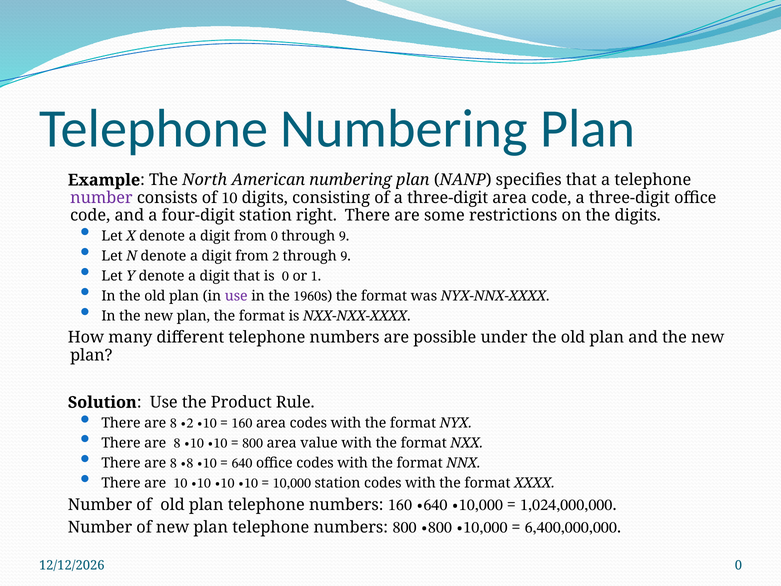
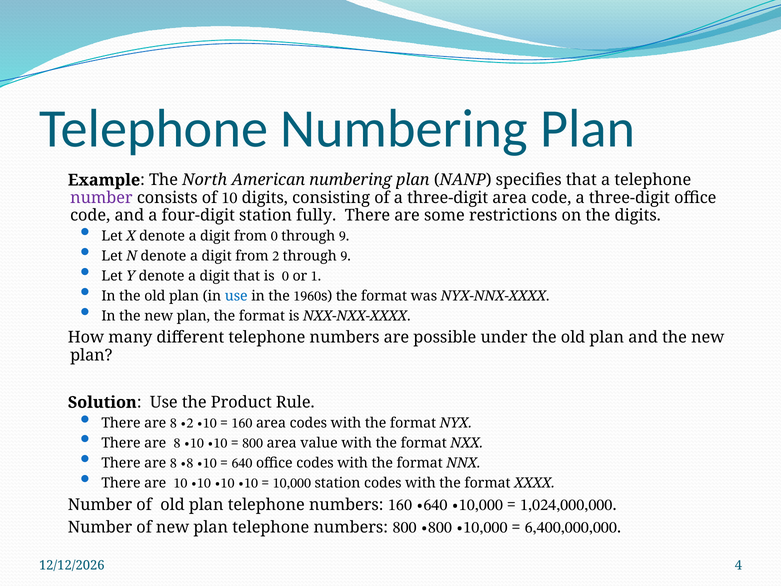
right: right -> fully (316, 215)
use colour: purple -> blue (236, 296)
0: 0 -> 4 (738, 565)
